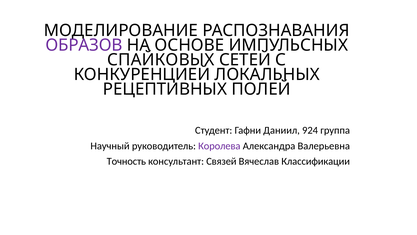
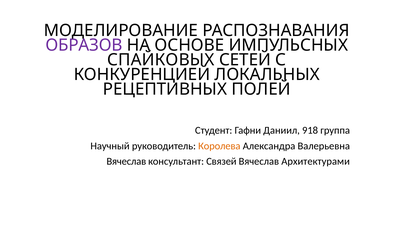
924: 924 -> 918 (310, 130)
Королева colour: purple -> orange (219, 146)
Точность: Точность -> Вячеслав (126, 161)
Классификации: Классификации -> Архитектурами (316, 161)
